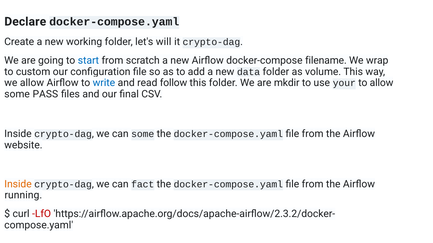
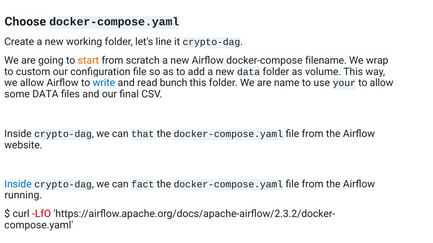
Declare: Declare -> Choose (25, 22)
will: will -> line (164, 42)
start colour: blue -> orange (88, 61)
follow: follow -> bunch (174, 83)
mkdir: mkdir -> name (287, 83)
some PASS: PASS -> DATA (45, 94)
can some: some -> that (143, 134)
Inside colour: orange -> blue (18, 184)
